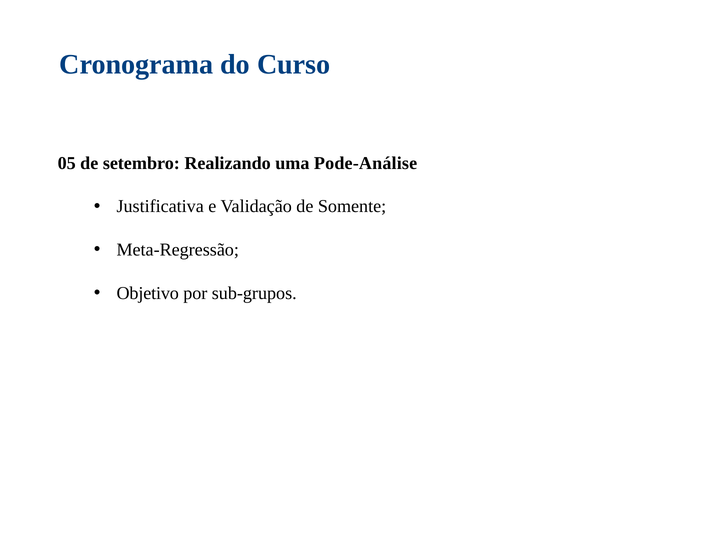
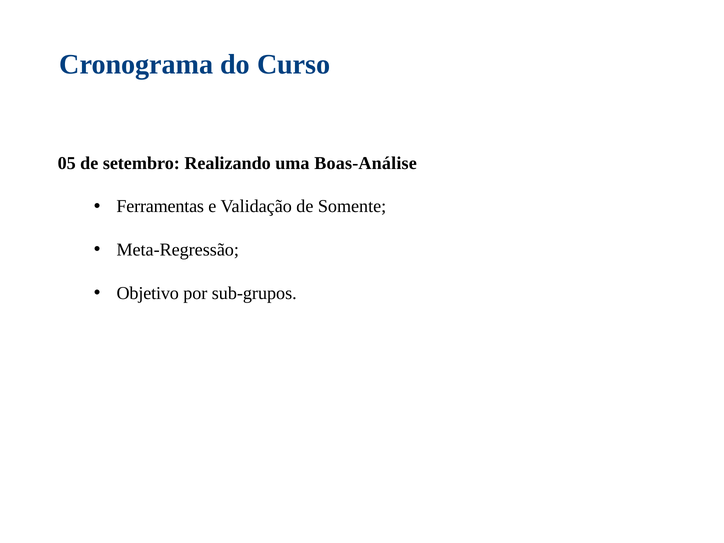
Pode-Análise: Pode-Análise -> Boas-Análise (366, 163)
Justificativa: Justificativa -> Ferramentas (160, 207)
